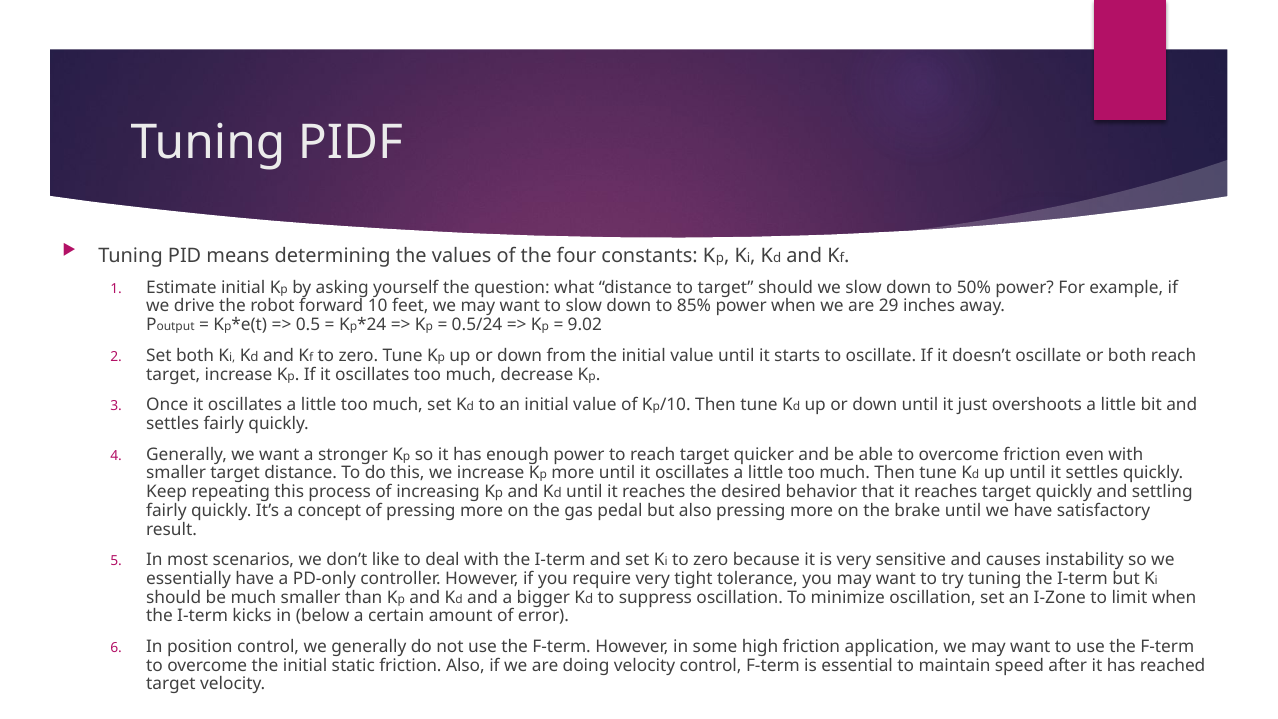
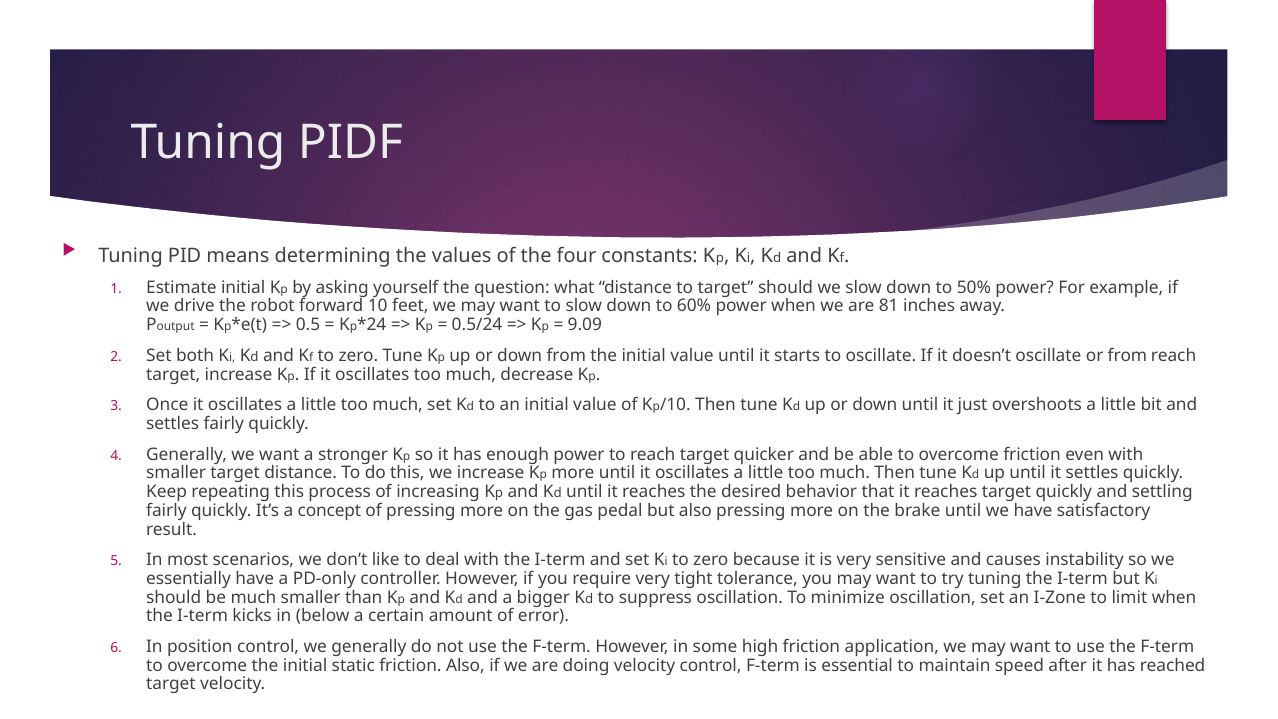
85%: 85% -> 60% (694, 306)
29: 29 -> 81 (889, 306)
9.02: 9.02 -> 9.09 (585, 325)
or both: both -> from (1127, 356)
